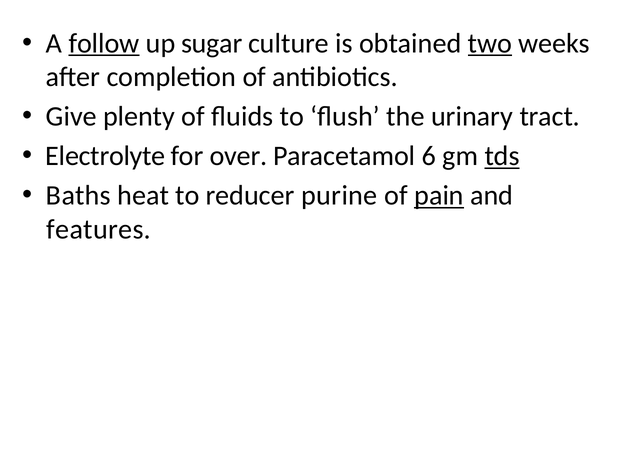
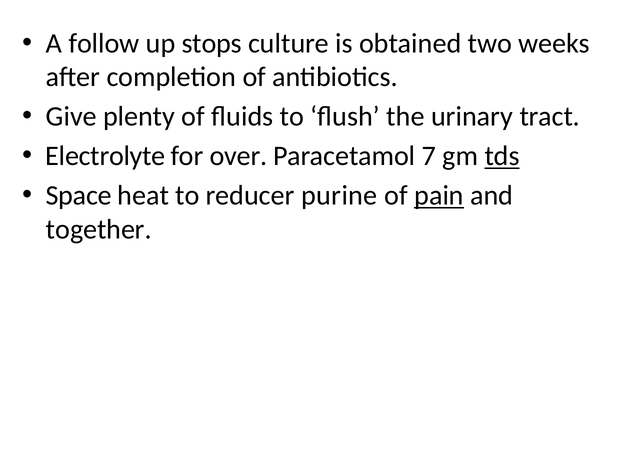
follow underline: present -> none (104, 43)
sugar: sugar -> stops (212, 43)
two underline: present -> none (490, 43)
6: 6 -> 7 (429, 156)
Baths: Baths -> Space (79, 195)
features: features -> together (99, 229)
